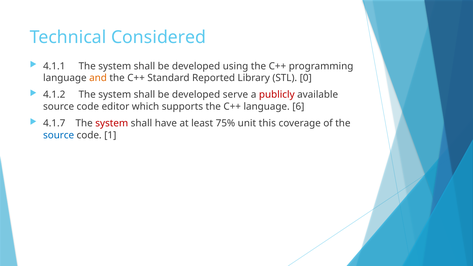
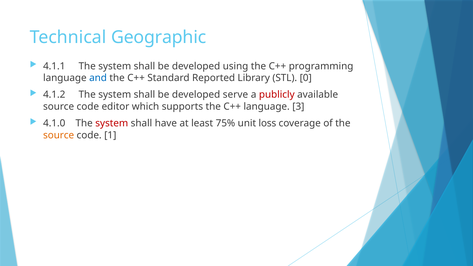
Considered: Considered -> Geographic (159, 37)
and colour: orange -> blue (98, 78)
6: 6 -> 3 (298, 107)
4.1.7: 4.1.7 -> 4.1.0 (54, 123)
this: this -> loss (267, 123)
source colour: blue -> orange (59, 135)
